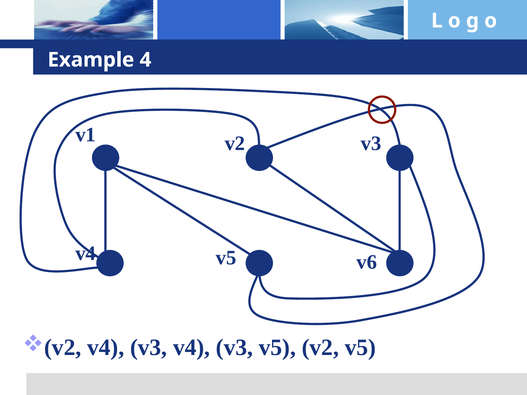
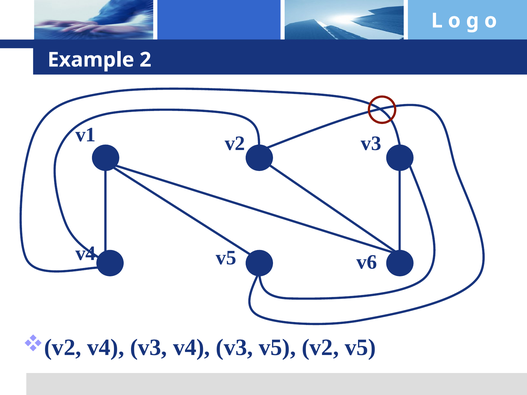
4: 4 -> 2 (145, 60)
